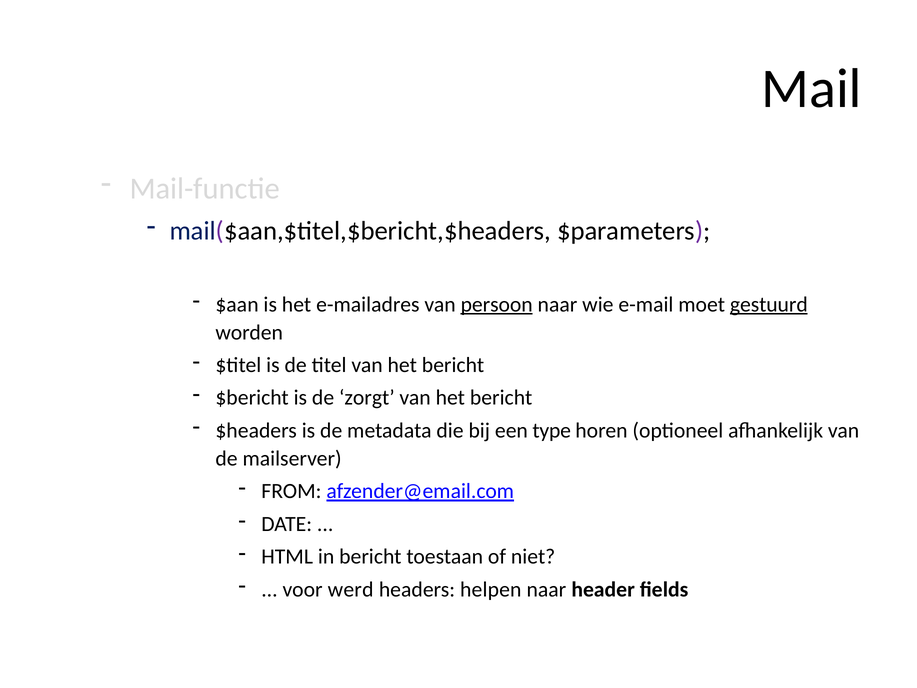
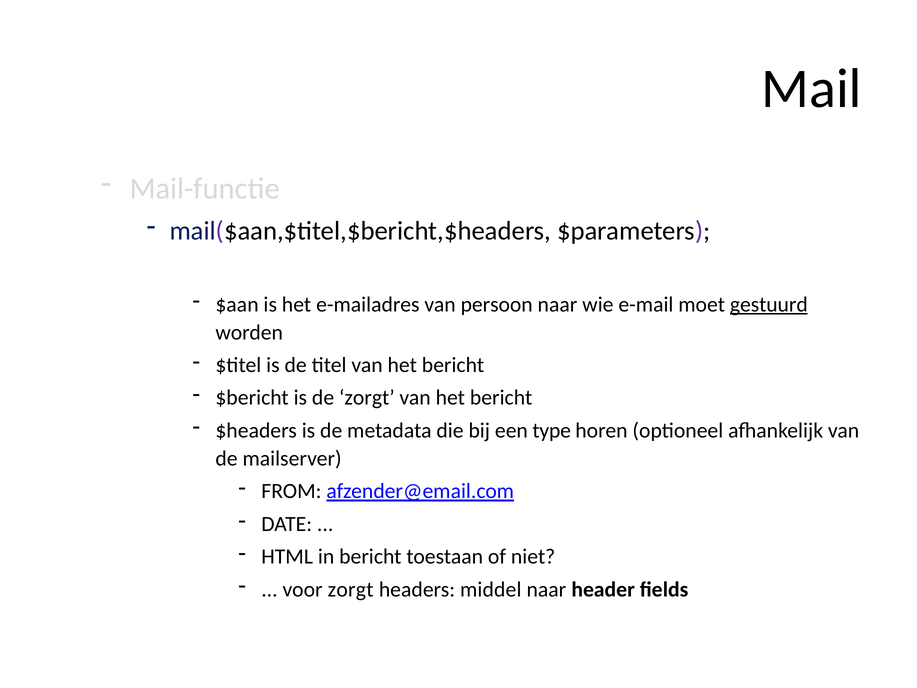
persoon underline: present -> none (497, 304)
voor werd: werd -> zorgt (351, 589)
helpen: helpen -> middel (491, 589)
